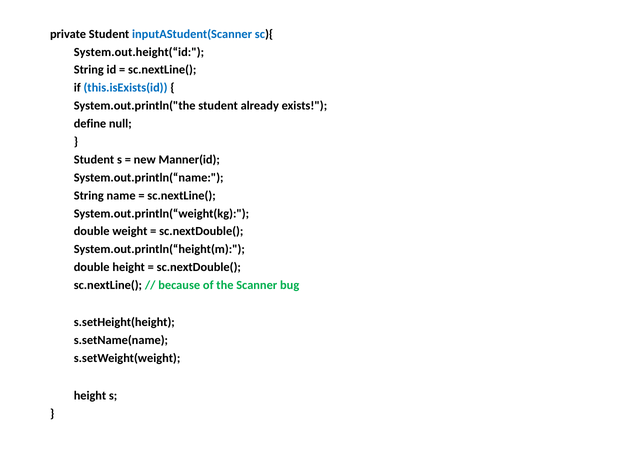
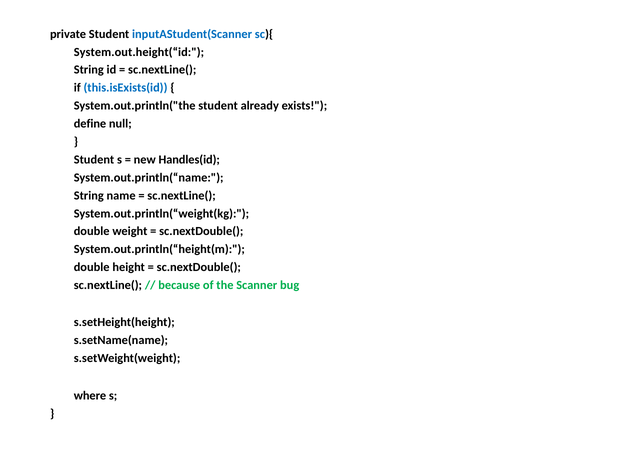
Manner(id: Manner(id -> Handles(id (189, 160)
height: height -> where (90, 396)
